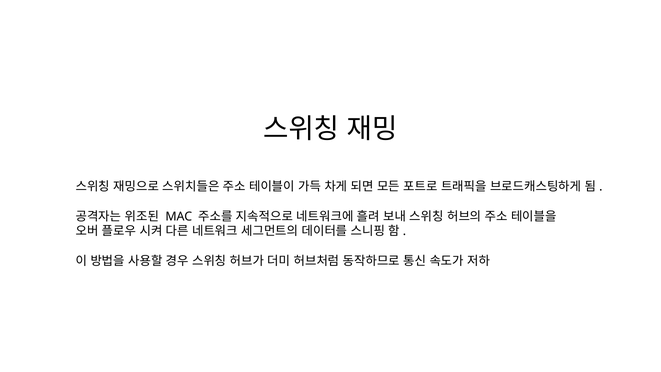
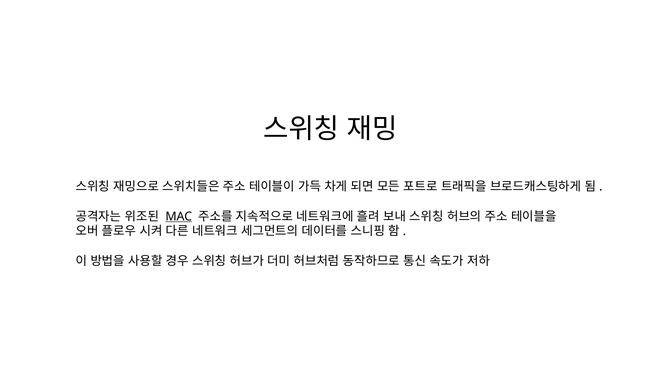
MAC underline: none -> present (179, 216)
